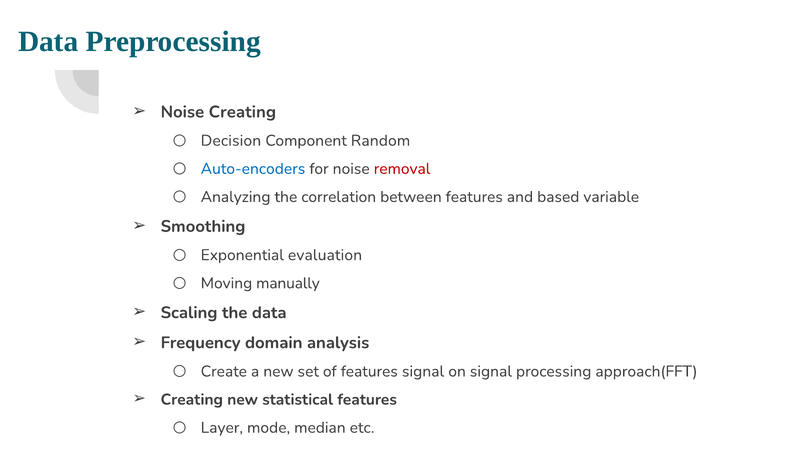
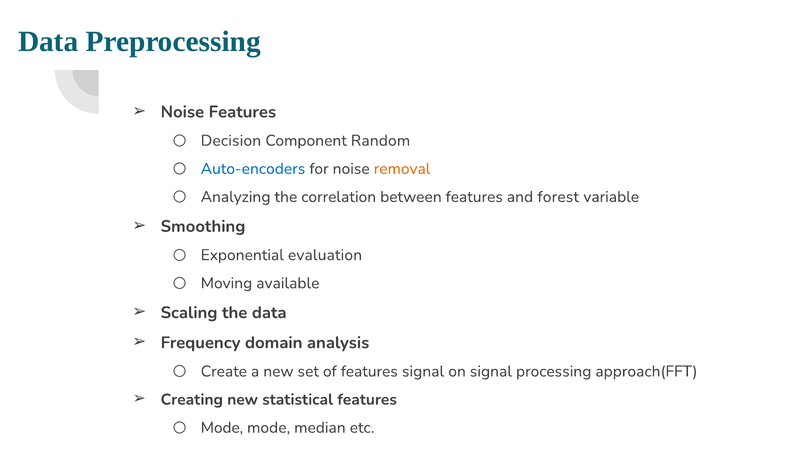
Noise Creating: Creating -> Features (242, 112)
removal colour: red -> orange (402, 169)
based: based -> forest (558, 197)
manually: manually -> available (288, 283)
Layer: Layer -> Mode (222, 428)
